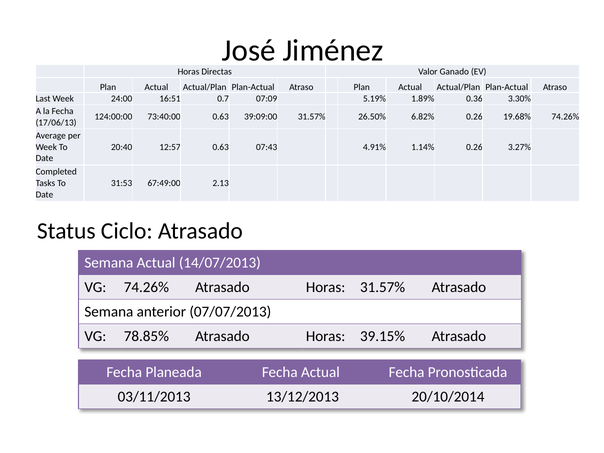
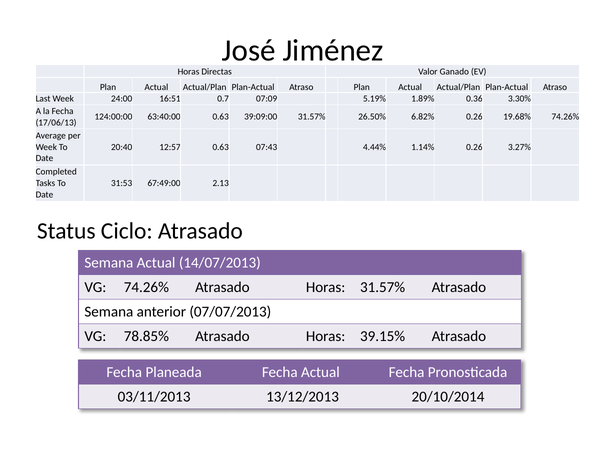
73:40:00: 73:40:00 -> 63:40:00 (164, 117)
4.91%: 4.91% -> 4.44% (375, 147)
